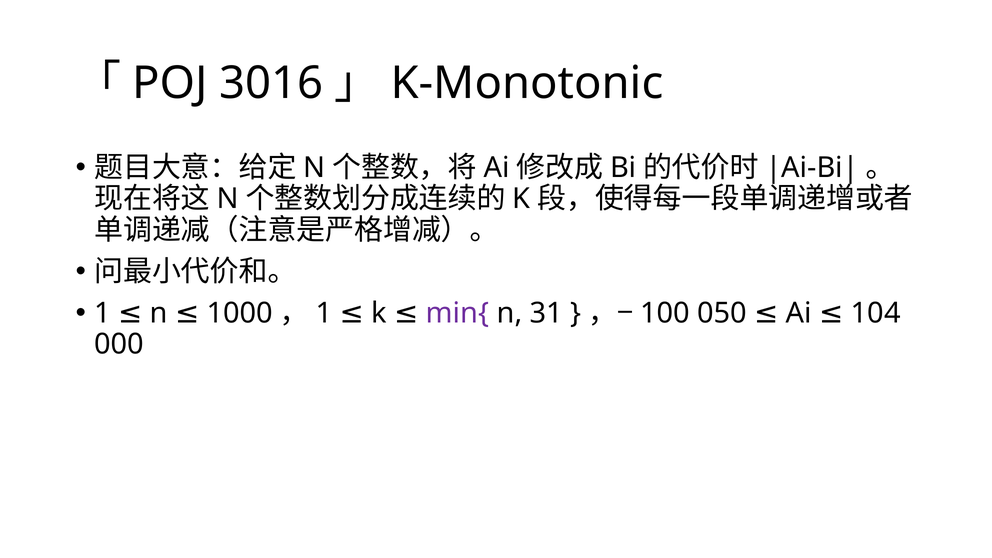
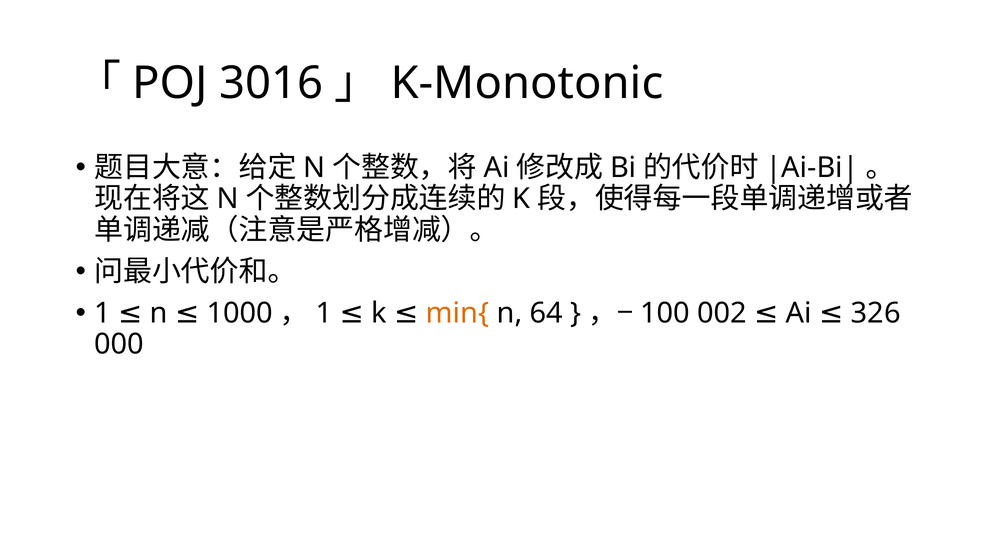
min{ colour: purple -> orange (458, 313)
31: 31 -> 64 (546, 313)
050: 050 -> 002 (722, 313)
104: 104 -> 326 (876, 313)
